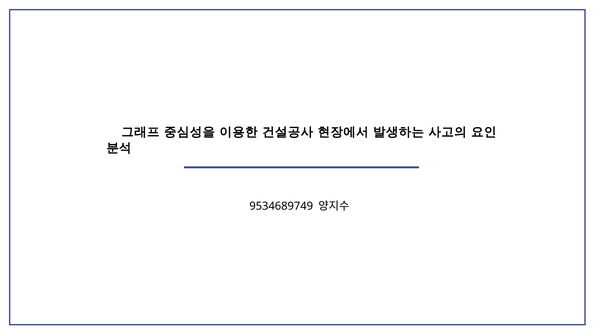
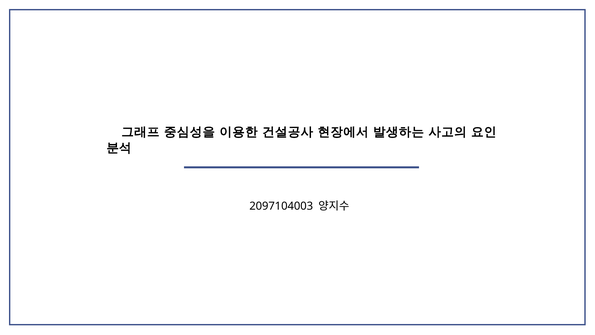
9534689749: 9534689749 -> 2097104003 (281, 206)
